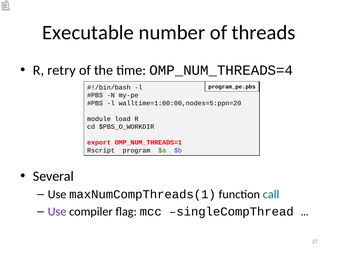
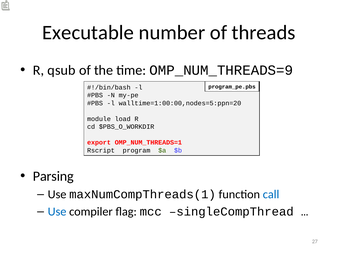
retry: retry -> qsub (62, 70)
OMP_NUM_THREADS=4: OMP_NUM_THREADS=4 -> OMP_NUM_THREADS=9 (221, 70)
Several: Several -> Parsing (53, 177)
Use colour: purple -> blue (57, 212)
